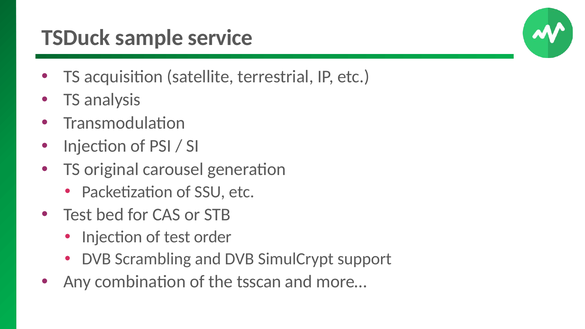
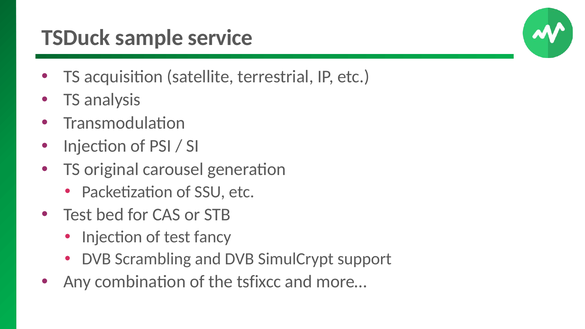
order: order -> fancy (213, 237)
tsscan: tsscan -> tsfixcc (259, 282)
